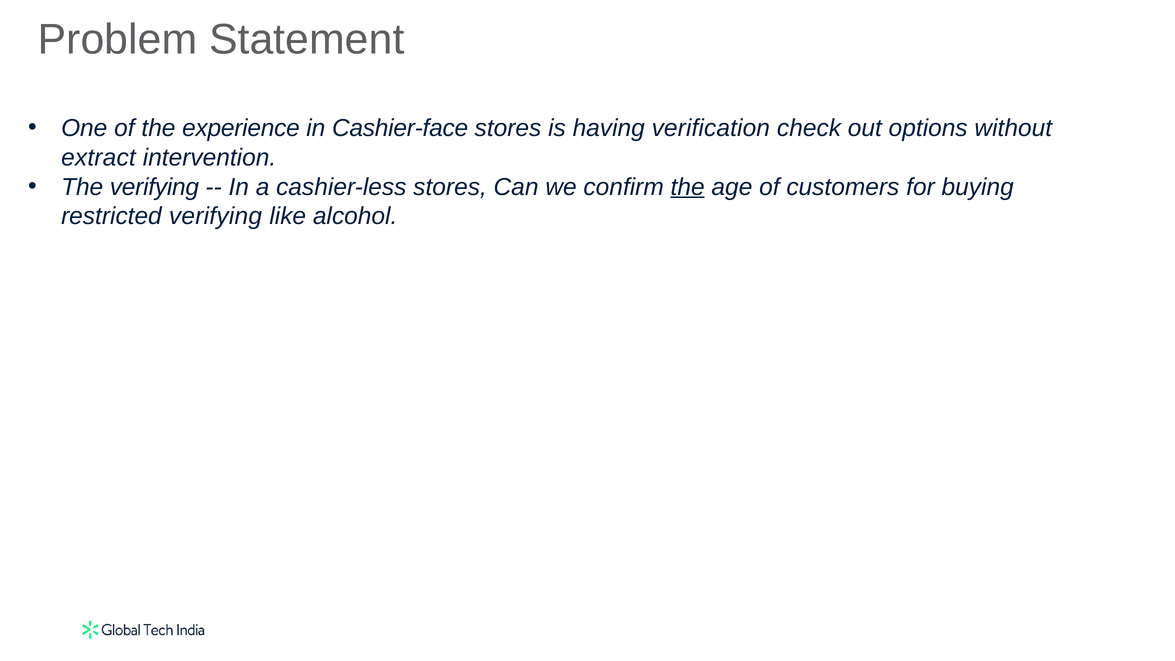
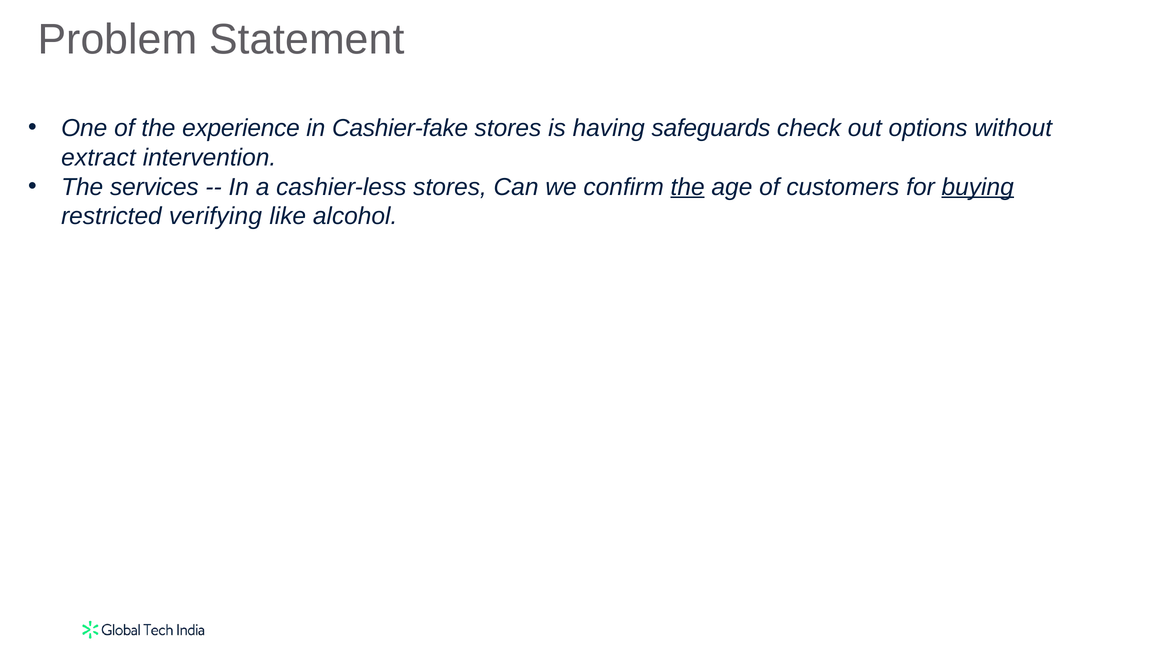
Cashier-face: Cashier-face -> Cashier-fake (400, 128)
verification: verification -> safeguards (711, 128)
The verifying: verifying -> services (154, 187)
buying underline: none -> present (978, 187)
